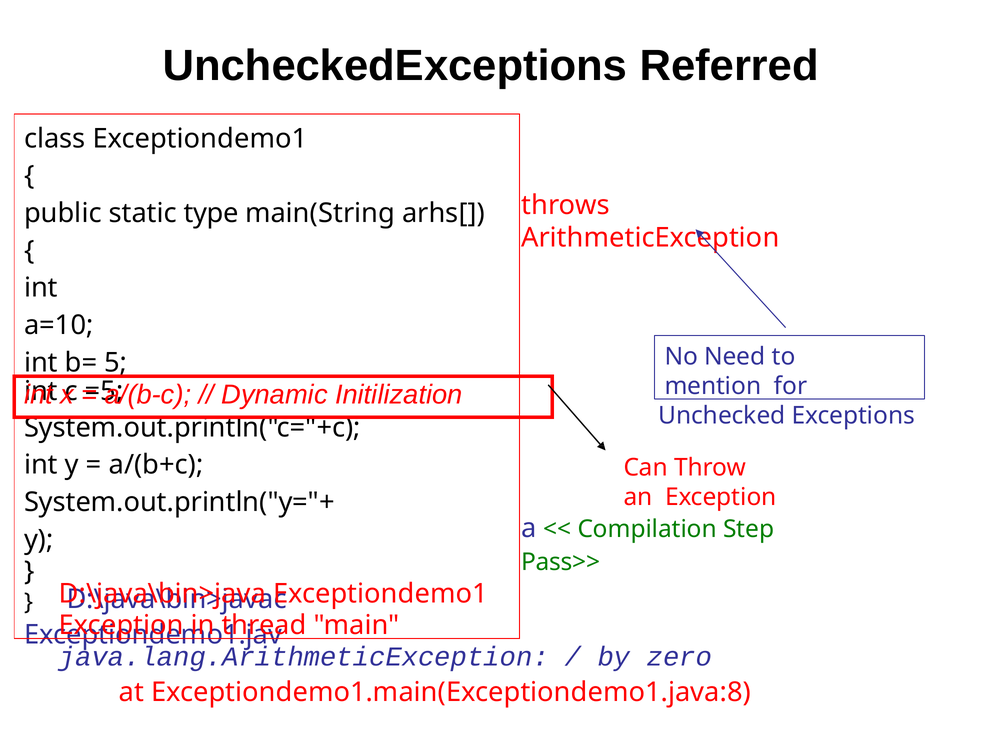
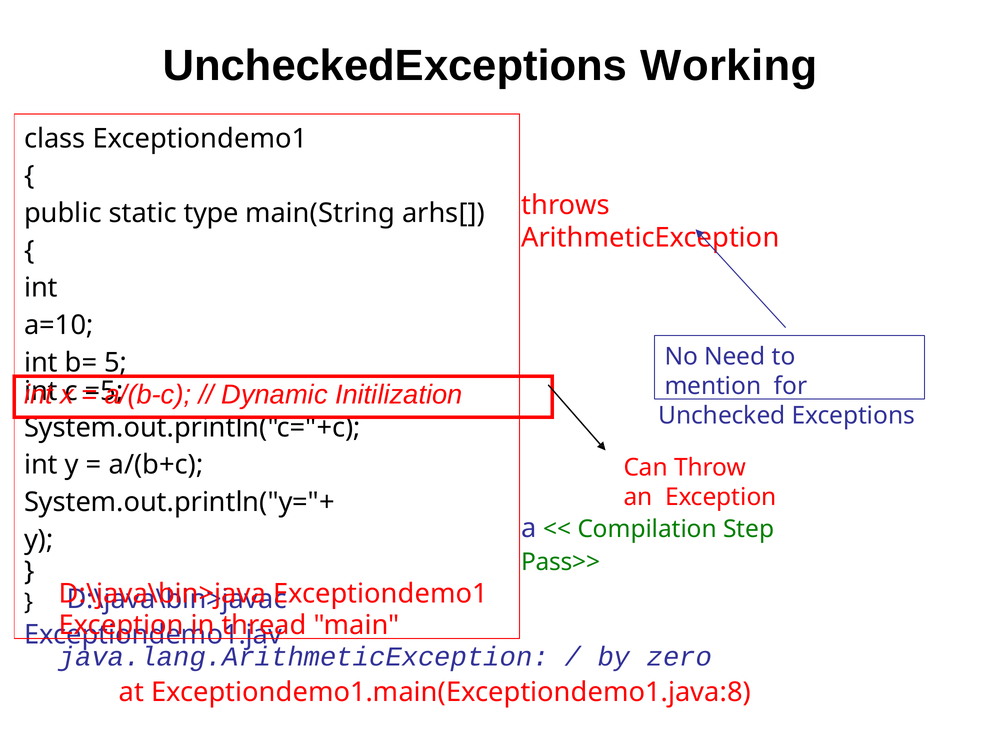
Referred: Referred -> Working (729, 66)
